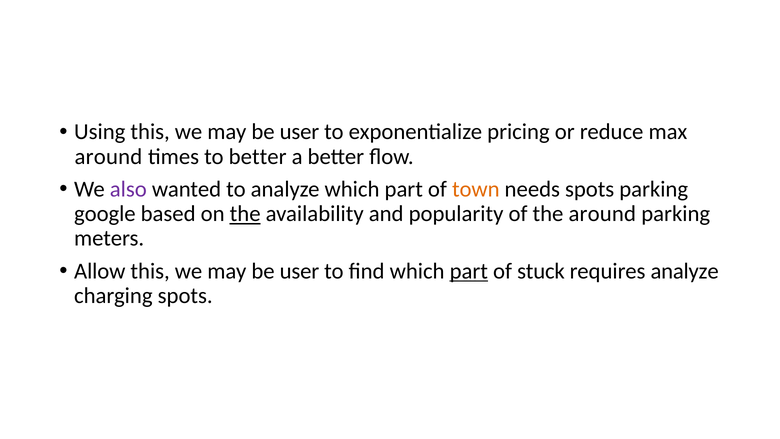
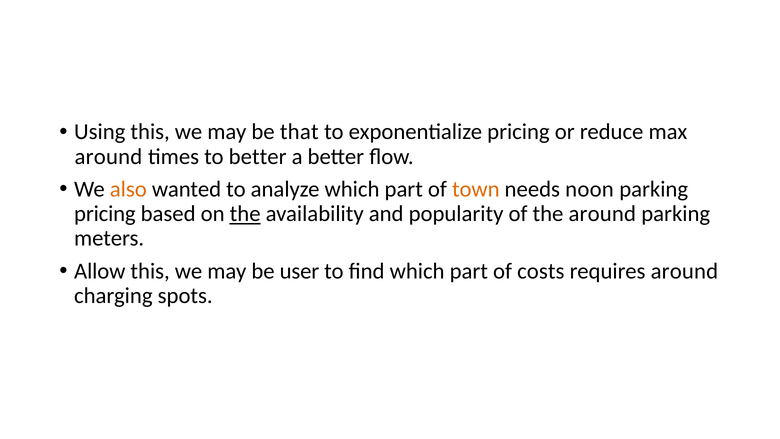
user: user -> that (299, 132)
also colour: purple -> orange (128, 189)
needs spots: spots -> noon (590, 189)
google: google -> pricing (105, 214)
part underline: present -> none (469, 271)
stuck: stuck -> costs (541, 271)
requires analyze: analyze -> around (684, 271)
